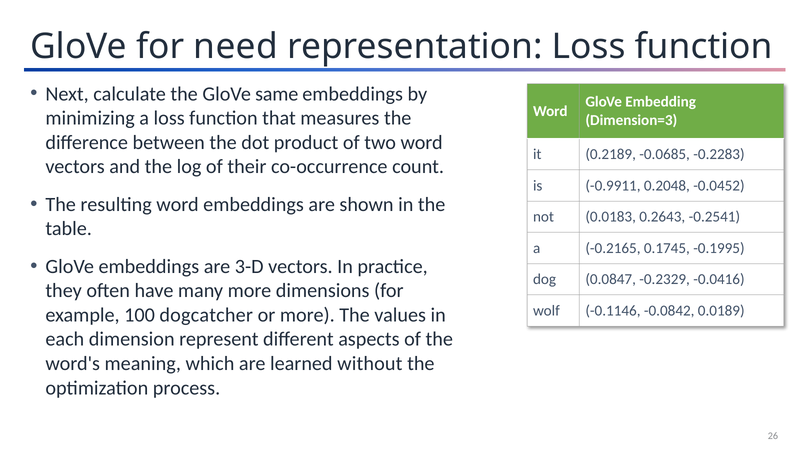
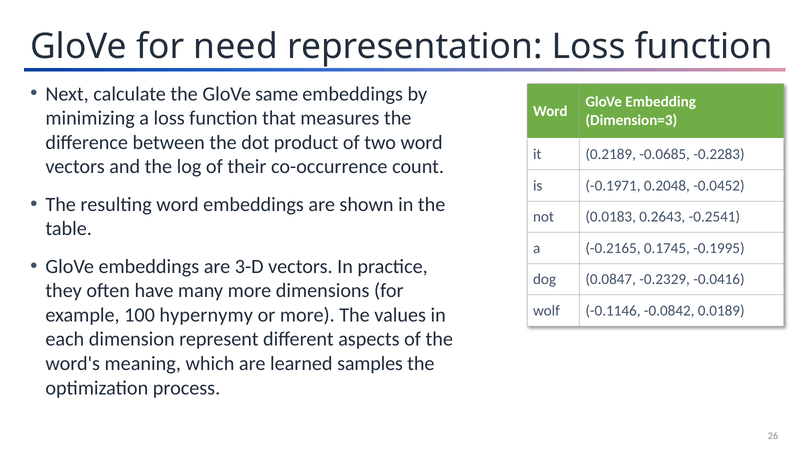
-0.9911: -0.9911 -> -0.1971 (613, 185)
dogcatcher: dogcatcher -> hypernymy (206, 315)
without: without -> samples (370, 363)
